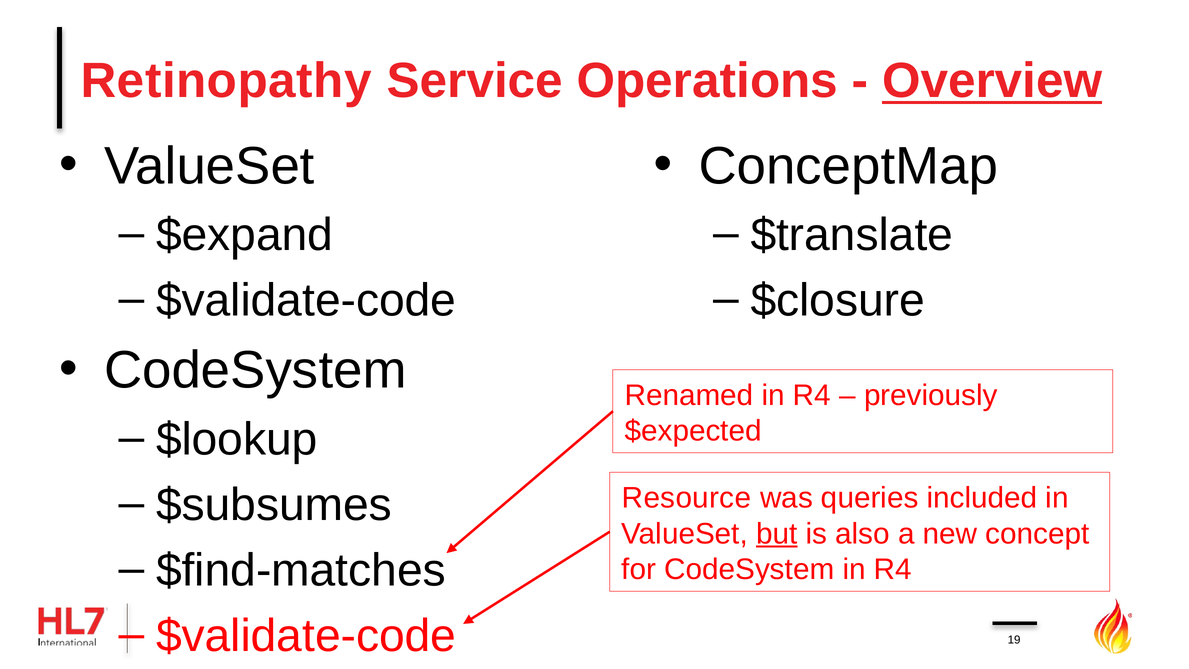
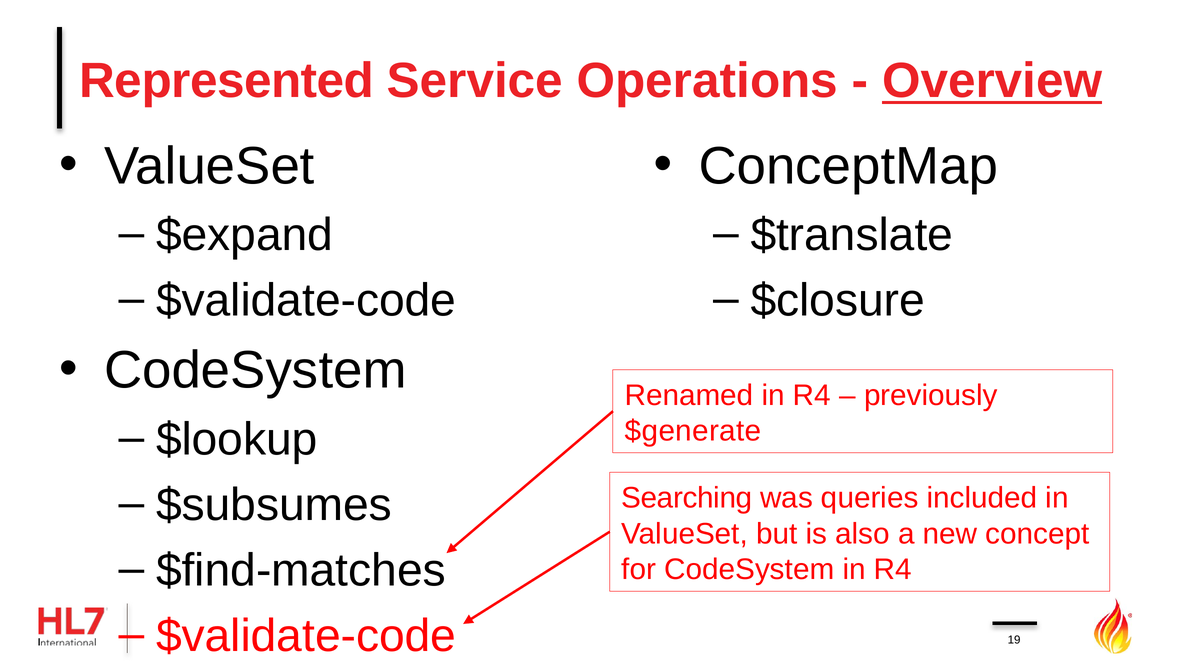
Retinopathy: Retinopathy -> Represented (227, 81)
$expected: $expected -> $generate (693, 431)
Resource: Resource -> Searching (687, 498)
but underline: present -> none (777, 534)
